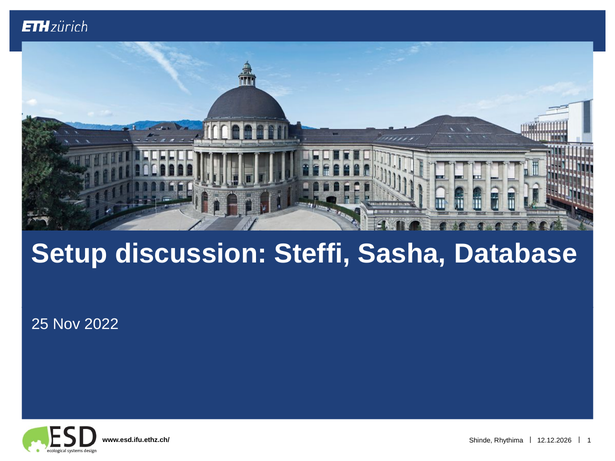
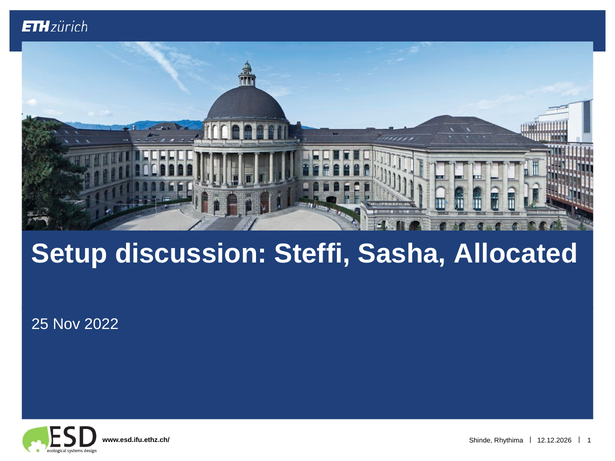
Database: Database -> Allocated (516, 254)
